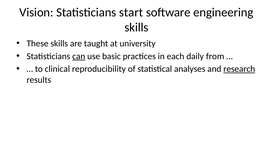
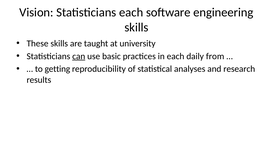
Statisticians start: start -> each (131, 12)
clinical: clinical -> getting (57, 69)
research underline: present -> none (239, 69)
